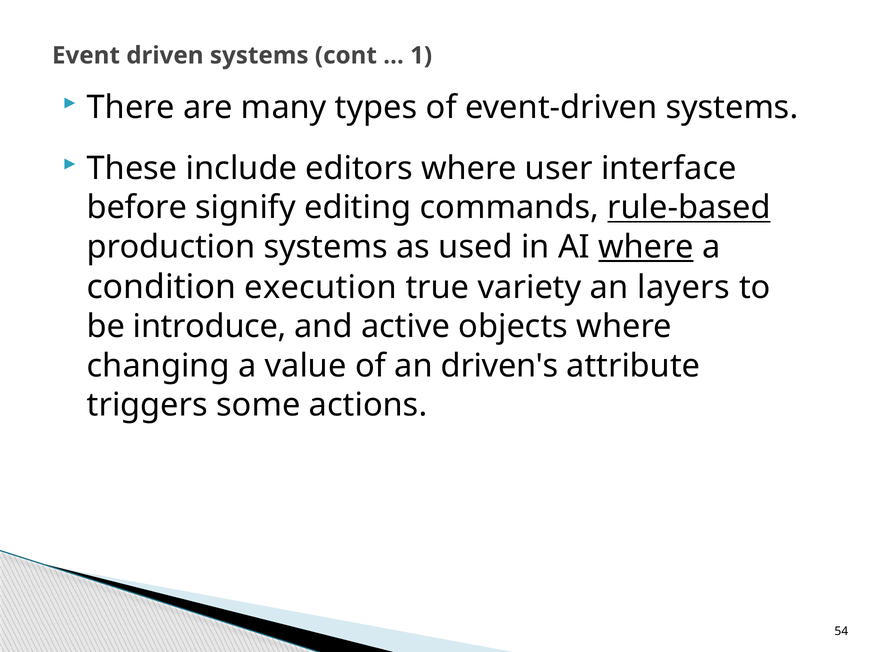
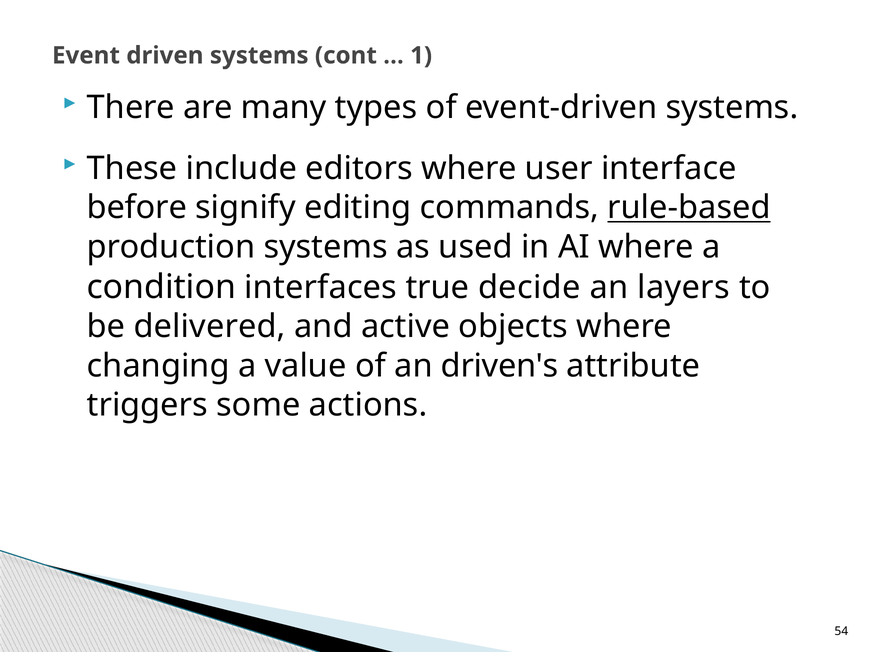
where underline: present -> none (646, 247)
execution: execution -> interfaces (321, 287)
variety: variety -> decide (529, 287)
introduce: introduce -> delivered (210, 327)
